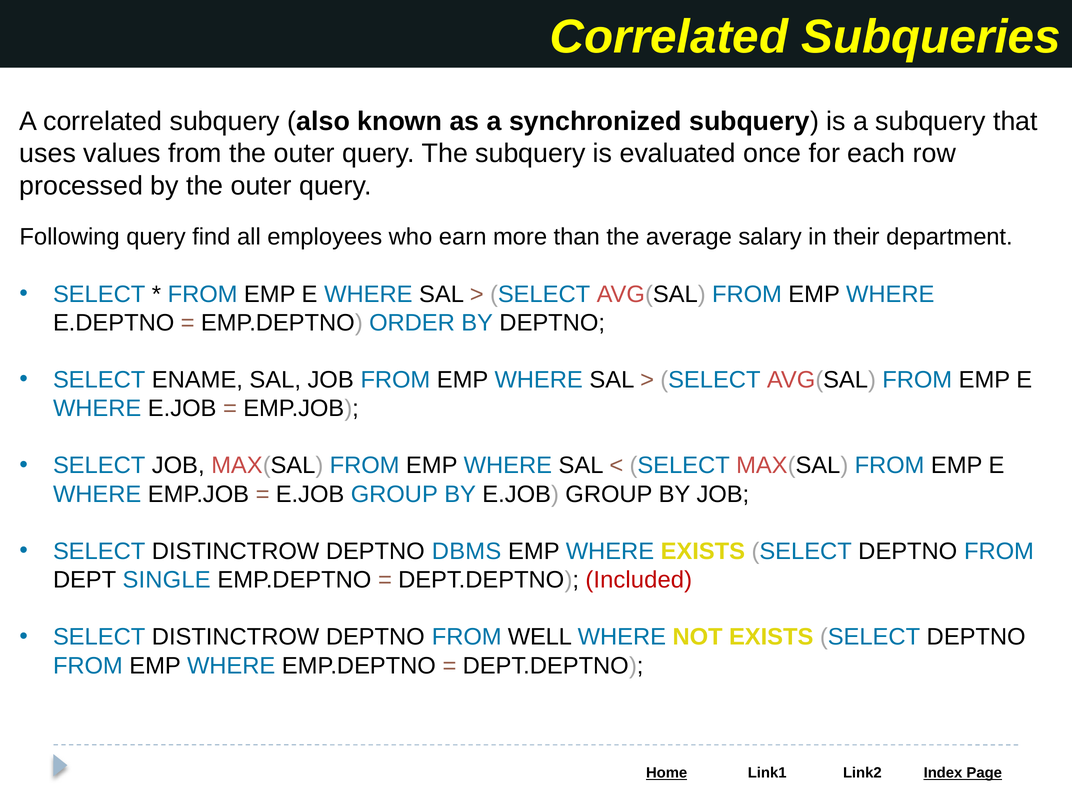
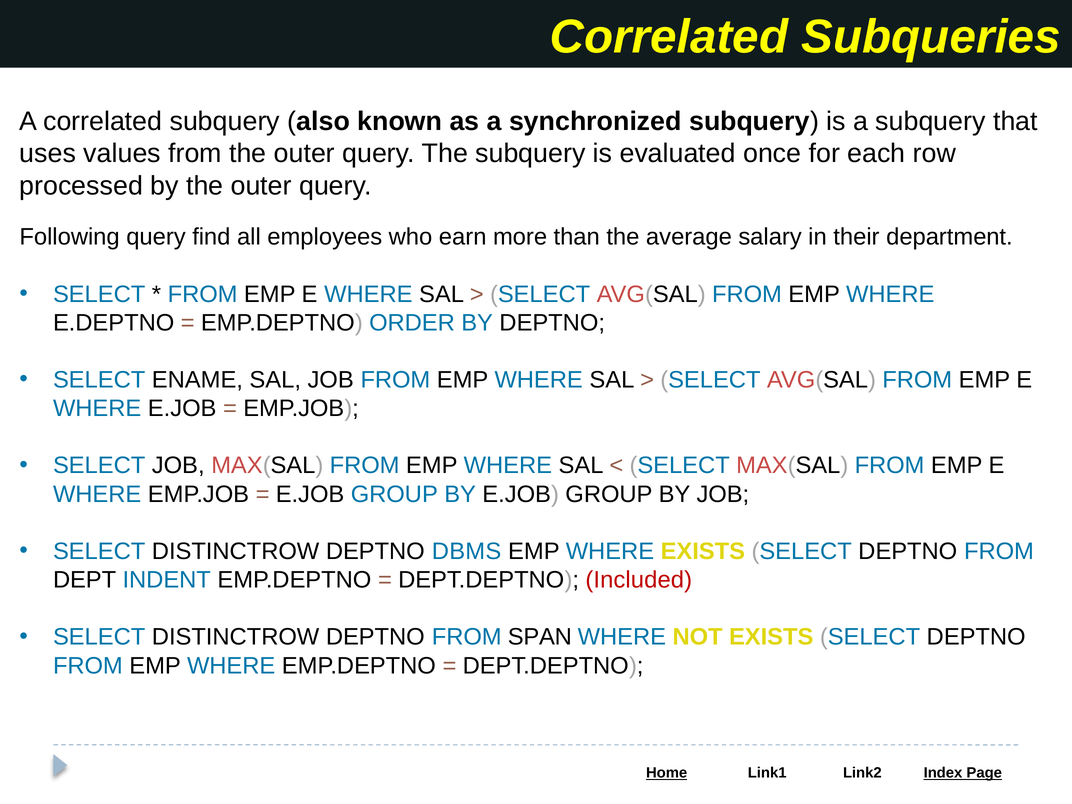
SINGLE: SINGLE -> INDENT (167, 580)
WELL: WELL -> SPAN (540, 637)
